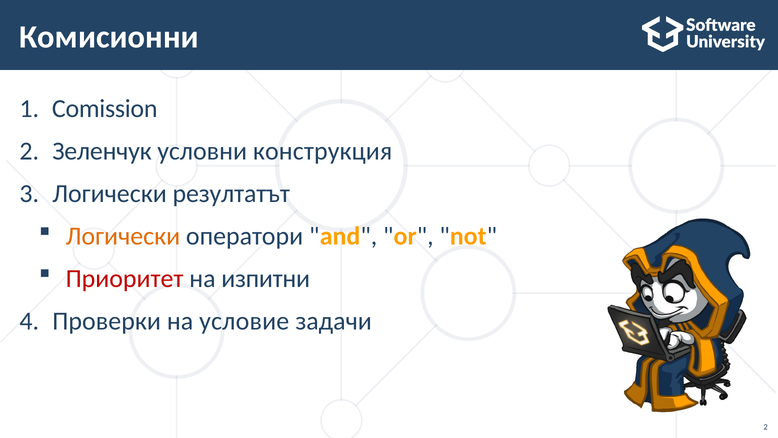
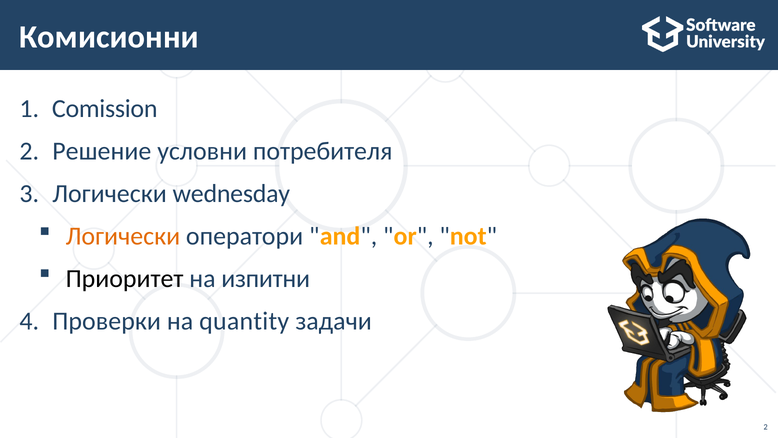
Зеленчук: Зеленчук -> Решение (102, 151)
конструкция: конструкция -> потребителя (323, 151)
резултатът: резултатът -> wednesday (231, 194)
Приоритет colour: red -> black (125, 278)
условиe: условиe -> quantity (244, 321)
